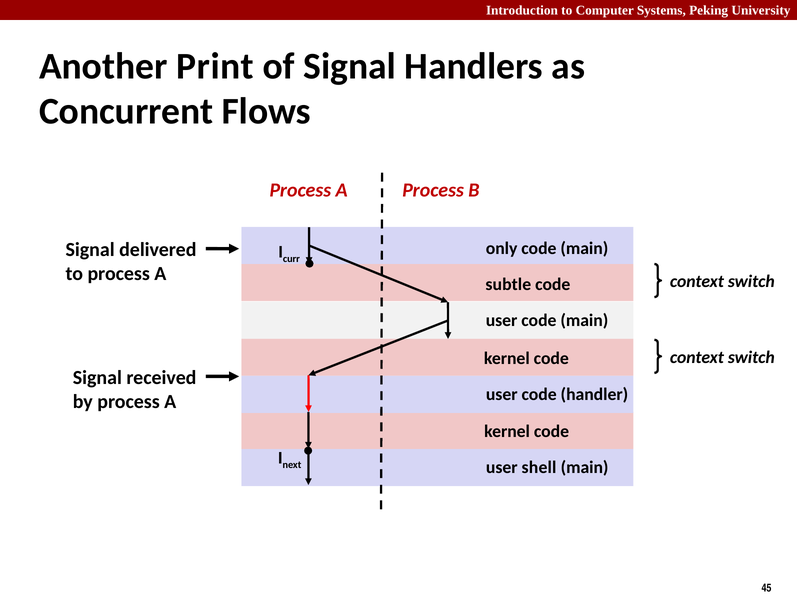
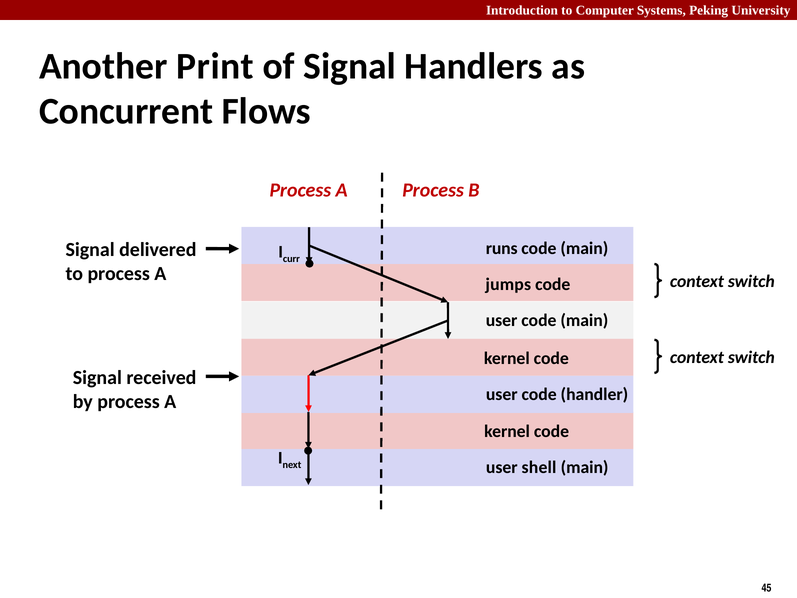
only: only -> runs (502, 248)
subtle: subtle -> jumps (508, 284)
